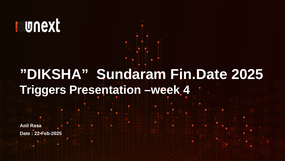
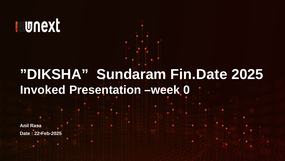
Triggers: Triggers -> Invoked (43, 90)
4: 4 -> 0 (187, 90)
